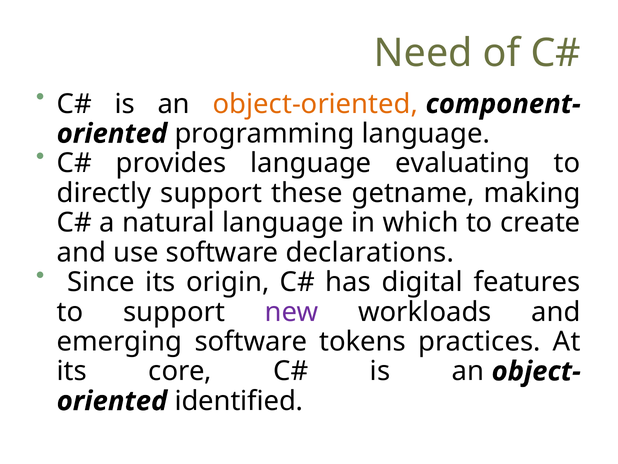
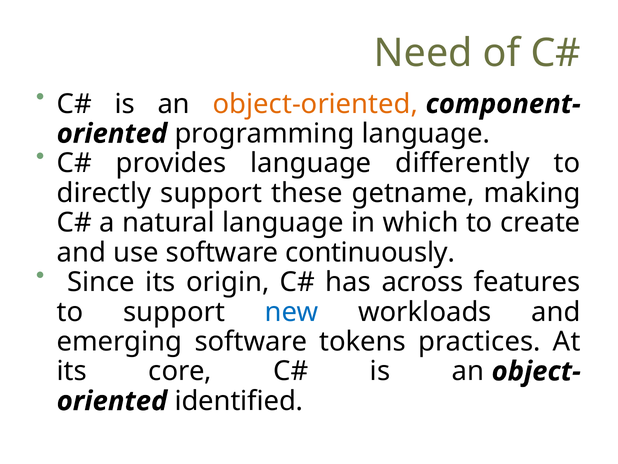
evaluating: evaluating -> differently (463, 163)
declarations: declarations -> continuously (370, 252)
digital: digital -> across (422, 282)
new colour: purple -> blue (292, 312)
